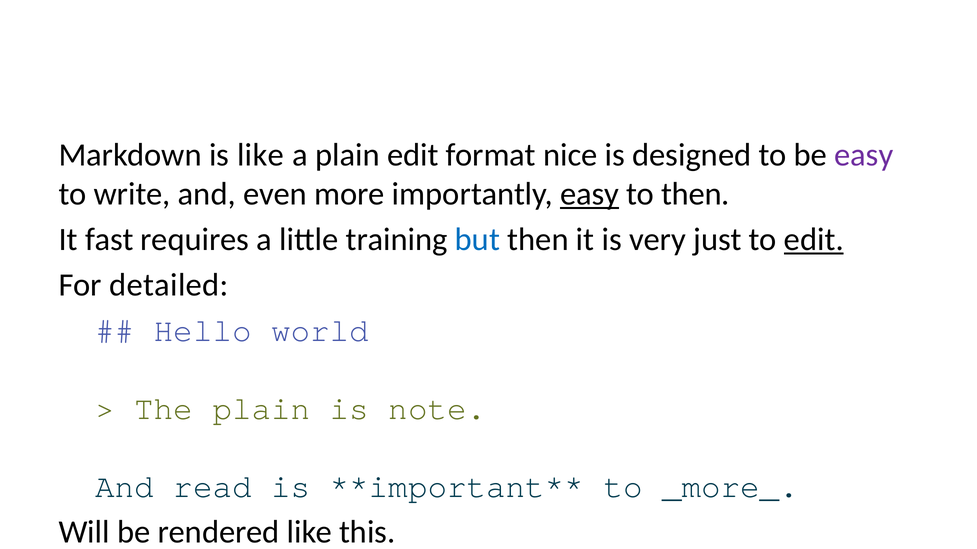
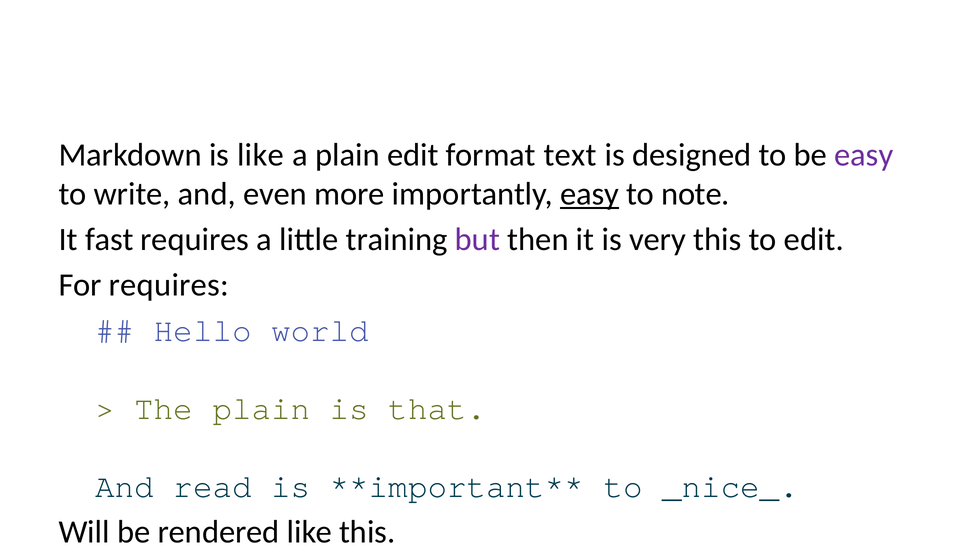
nice: nice -> text (570, 155)
to then: then -> note (695, 194)
but colour: blue -> purple (477, 240)
very just: just -> this (717, 240)
edit underline: present -> none (814, 240)
For detailed: detailed -> requires (169, 285)
note: note -> that (437, 409)
_more_: _more_ -> _nice_ (731, 487)
